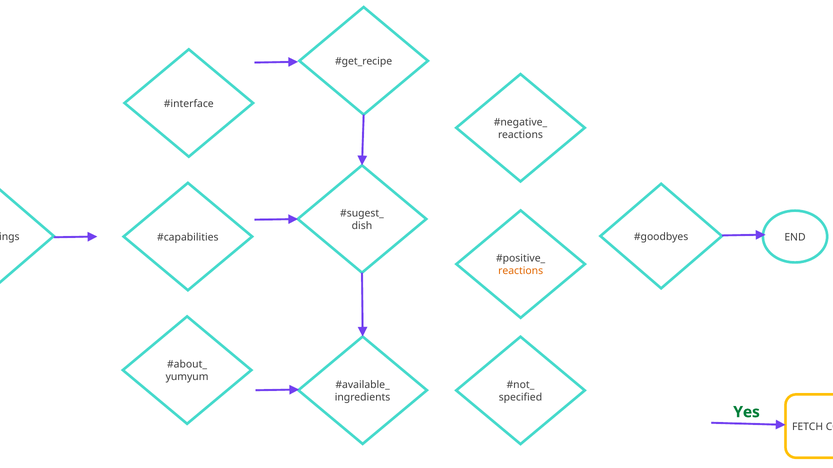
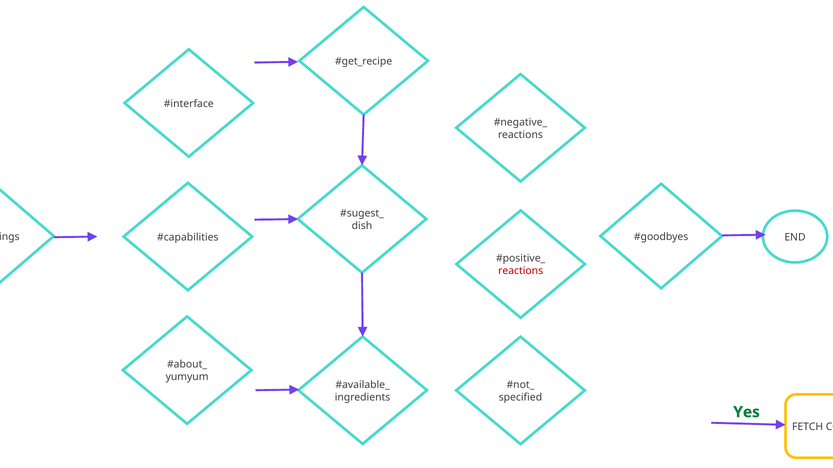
reactions colour: orange -> red (521, 271)
